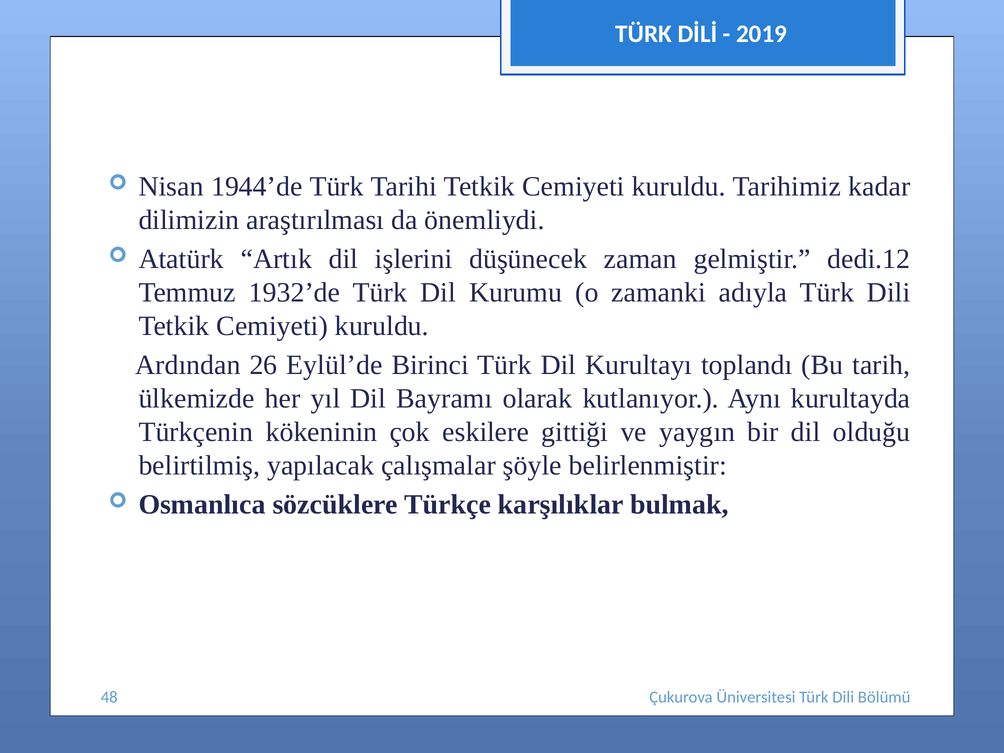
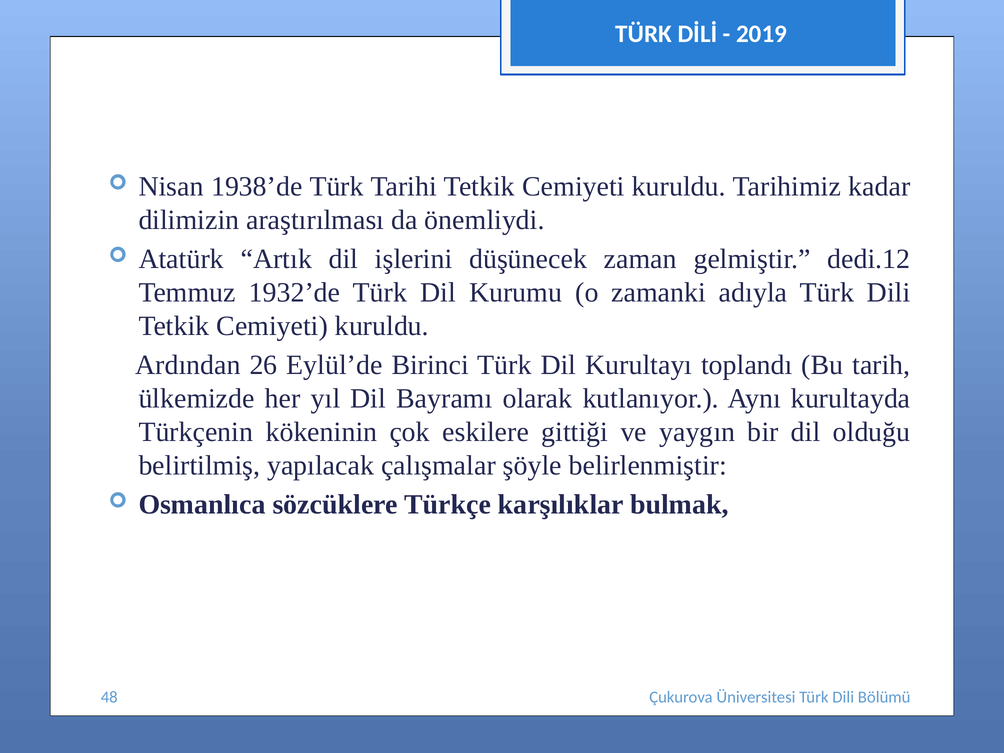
1944’de: 1944’de -> 1938’de (257, 187)
